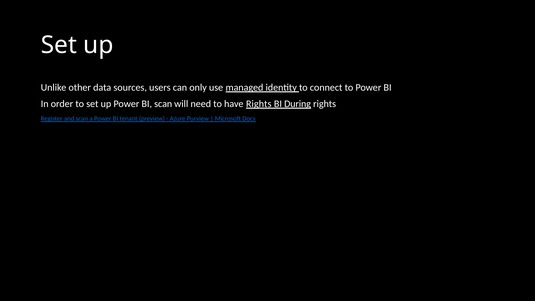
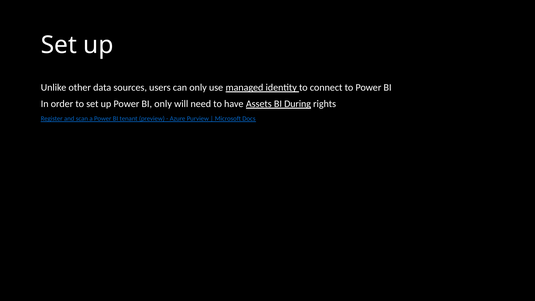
BI scan: scan -> only (163, 104)
have Rights: Rights -> Assets (259, 104)
